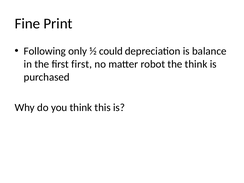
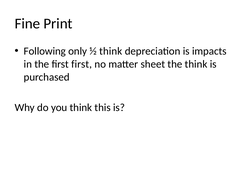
½ could: could -> think (111, 51)
balance: balance -> impacts (209, 51)
robot: robot -> sheet (153, 64)
